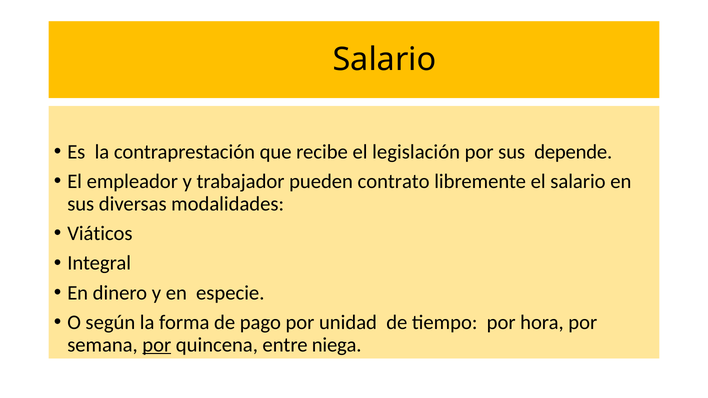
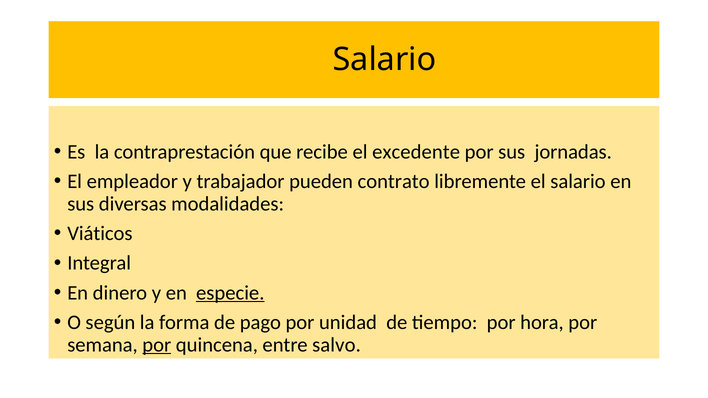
legislación: legislación -> excedente (416, 152)
depende: depende -> jornadas (573, 152)
especie underline: none -> present (230, 293)
niega: niega -> salvo (337, 345)
